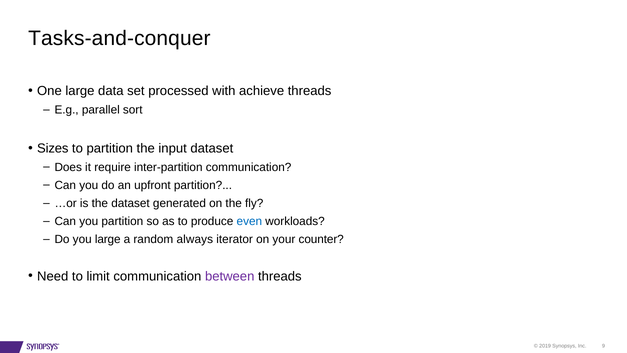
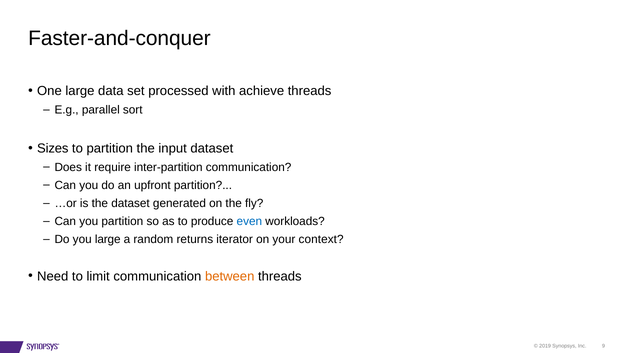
Tasks-and-conquer: Tasks-and-conquer -> Faster-and-conquer (119, 38)
always: always -> returns (195, 239)
counter: counter -> context (321, 239)
between colour: purple -> orange (230, 276)
